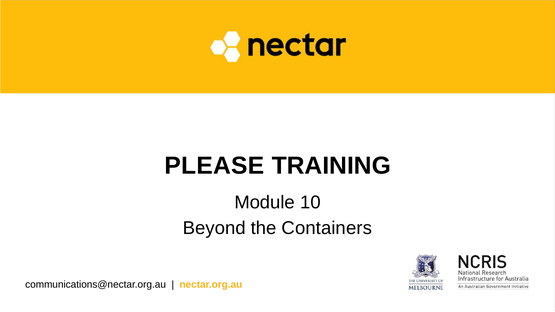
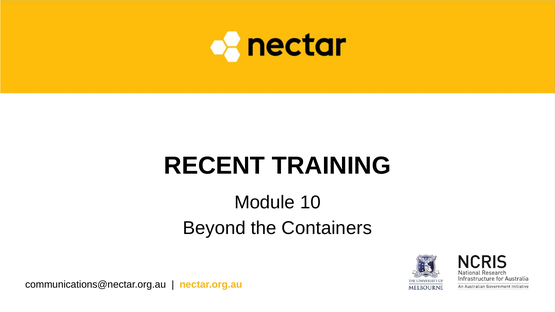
PLEASE: PLEASE -> RECENT (214, 166)
